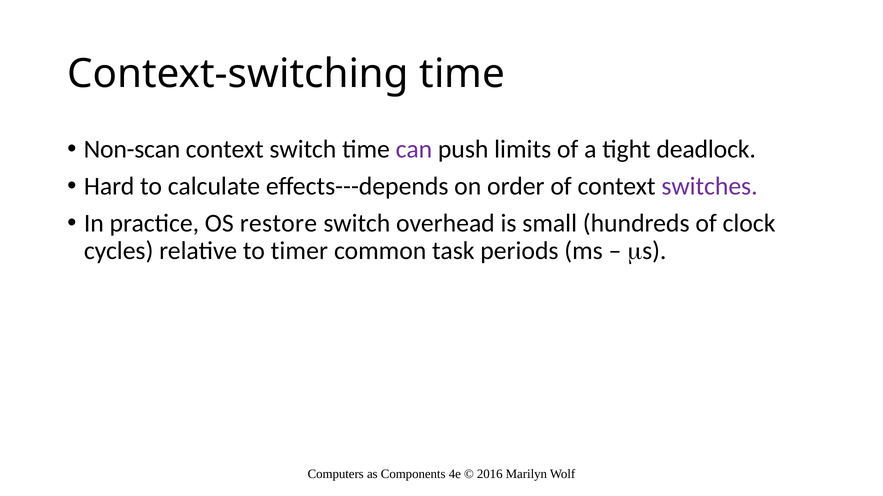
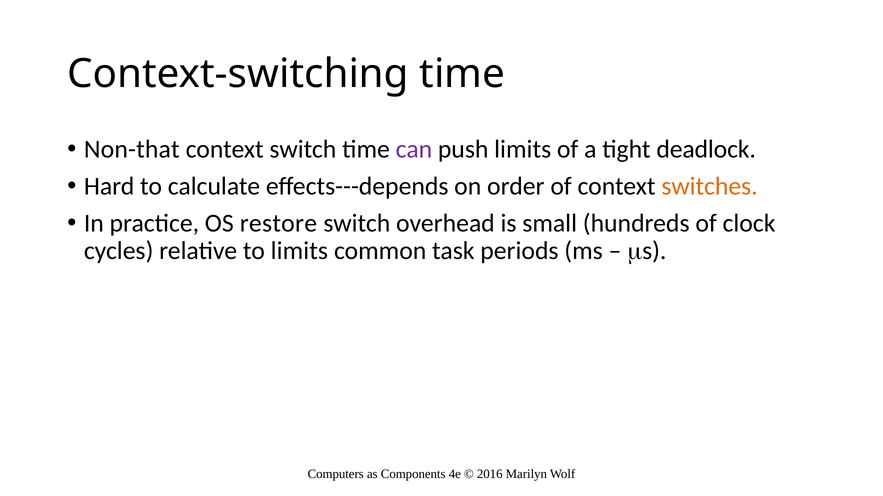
Non-scan: Non-scan -> Non-that (132, 149)
switches colour: purple -> orange (709, 186)
to timer: timer -> limits (299, 251)
